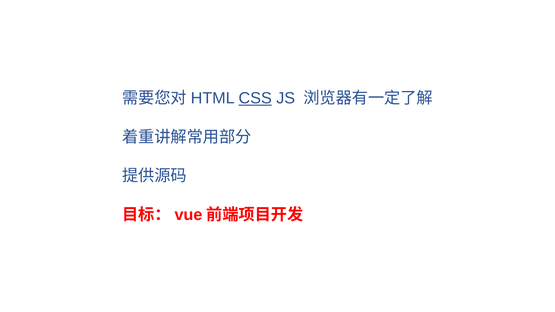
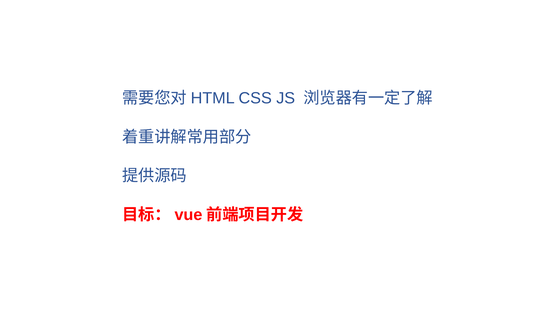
CSS underline: present -> none (255, 98)
